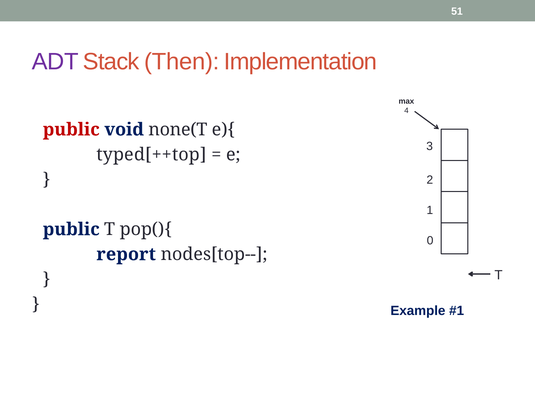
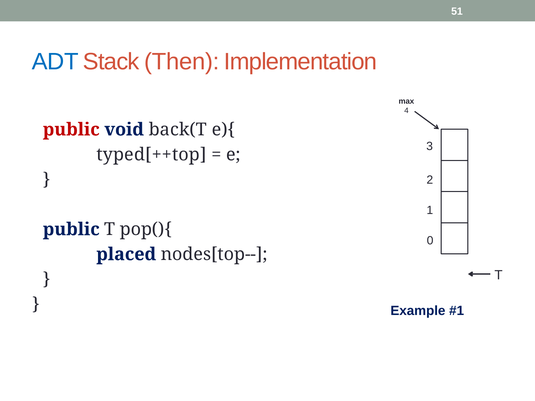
ADT colour: purple -> blue (55, 62)
none(T: none(T -> back(T (178, 130)
report: report -> placed (126, 254)
